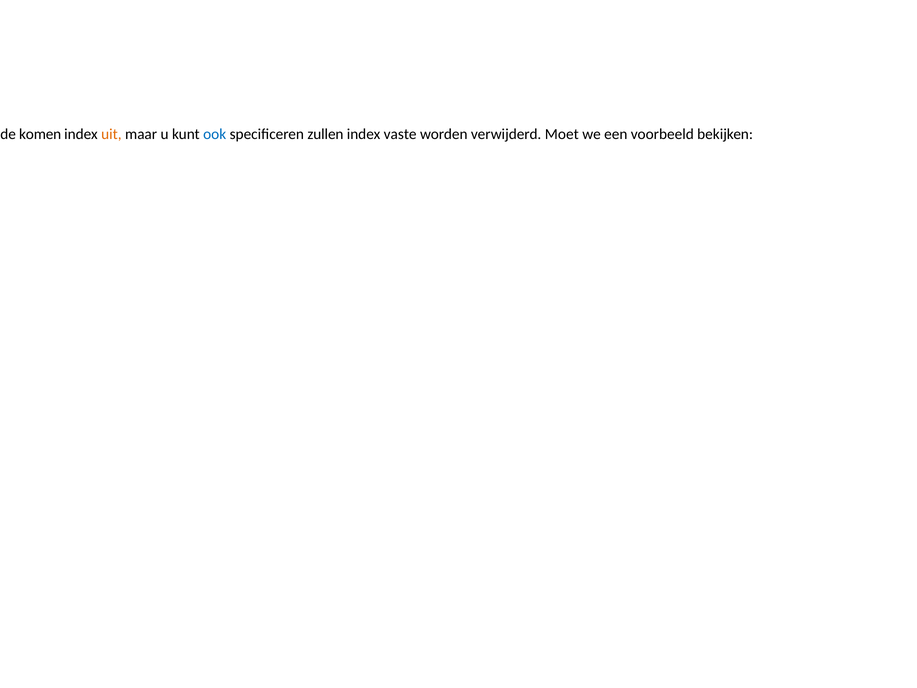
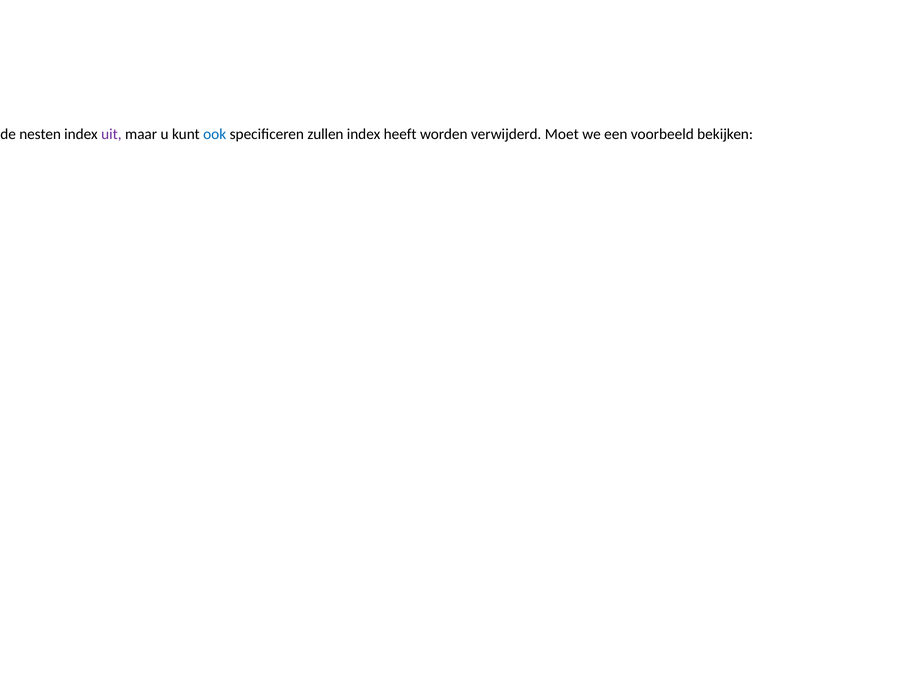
komen: komen -> nesten (40, 134)
uit colour: orange -> purple (111, 134)
vaste: vaste -> heeft (400, 134)
